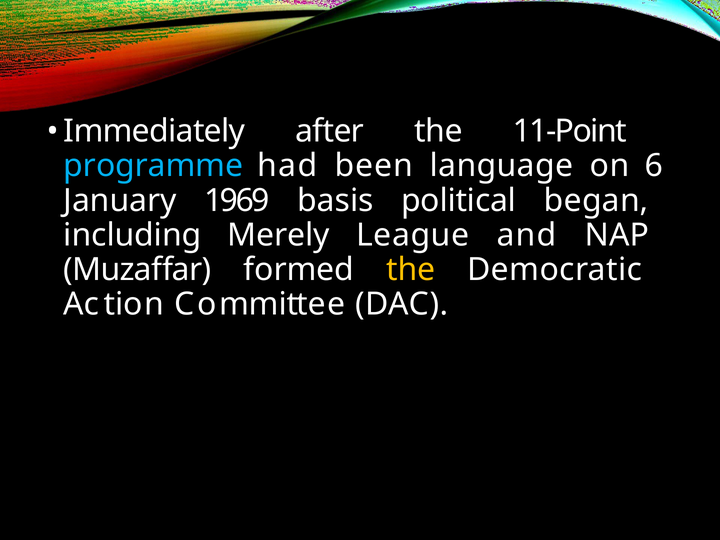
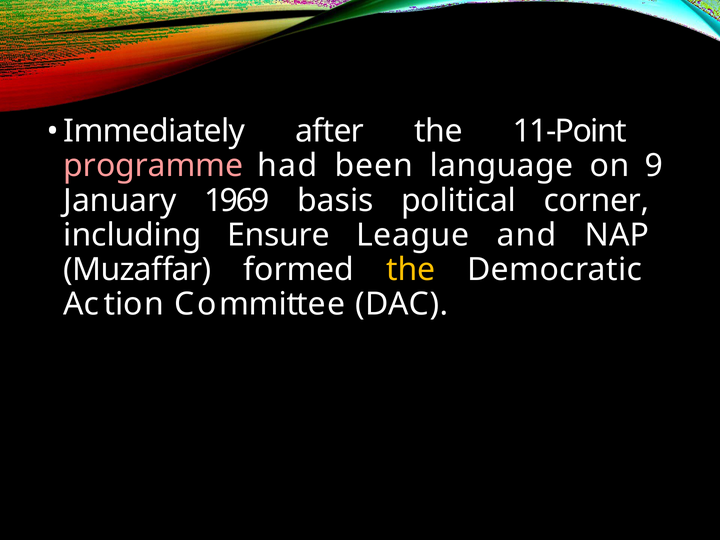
programme colour: light blue -> pink (153, 166)
6: 6 -> 9 (654, 166)
began: began -> corner (596, 200)
Merely: Merely -> Ensure (278, 235)
